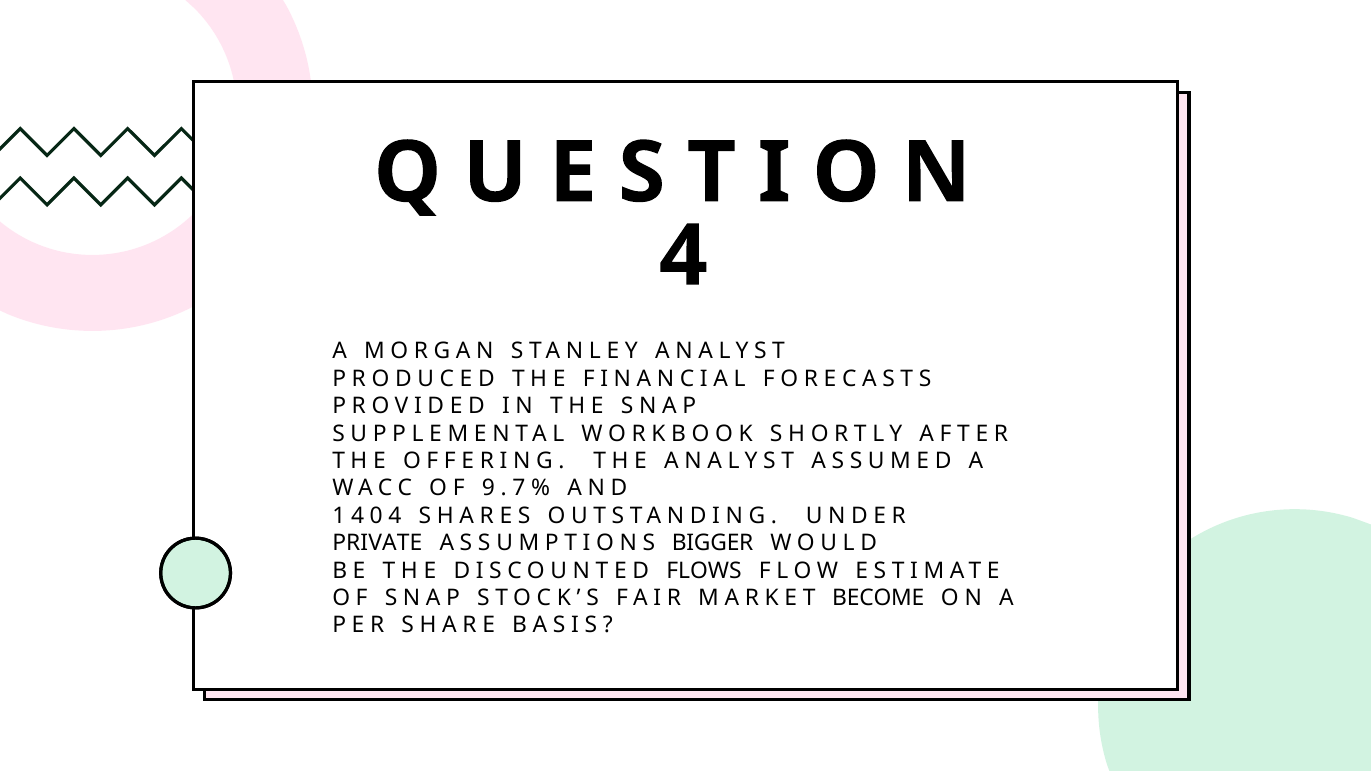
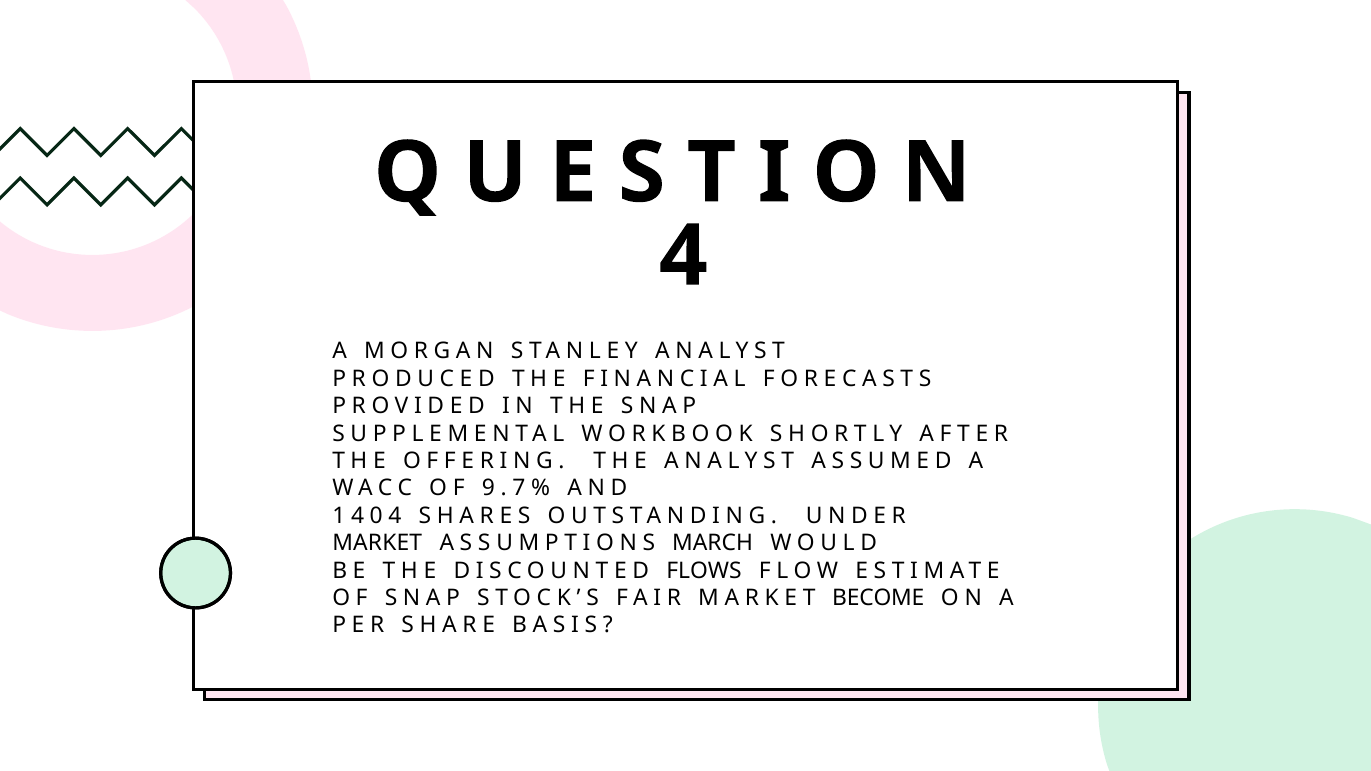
PRIVATE: PRIVATE -> MARKET (377, 543)
BIGGER: BIGGER -> MARCH (713, 543)
